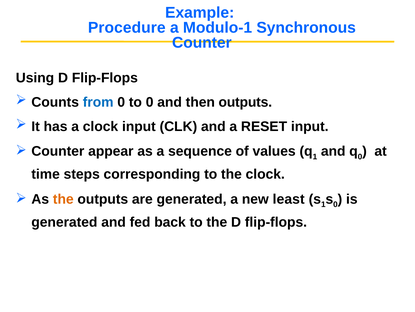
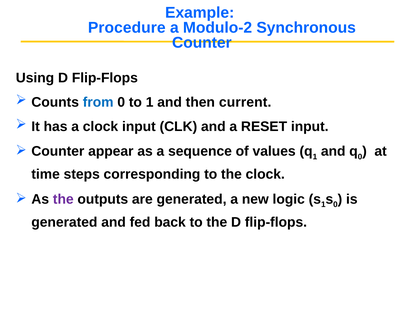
Modulo-1: Modulo-1 -> Modulo-2 (218, 28)
to 0: 0 -> 1 (150, 102)
then outputs: outputs -> current (245, 102)
the colour: orange -> purple (63, 199)
least: least -> logic (289, 199)
